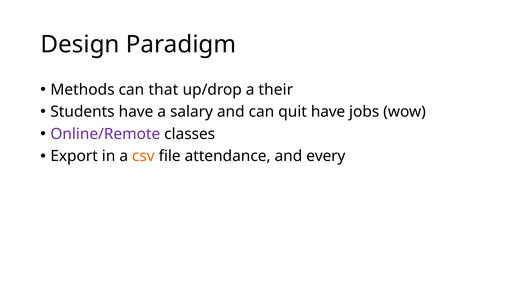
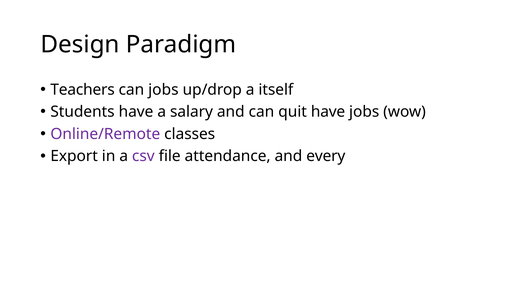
Methods: Methods -> Teachers (83, 90)
can that: that -> jobs (163, 90)
their: their -> itself (276, 90)
csv colour: orange -> purple (143, 156)
